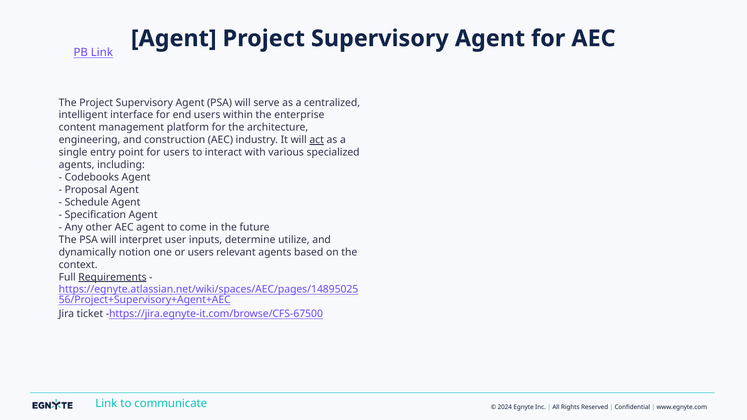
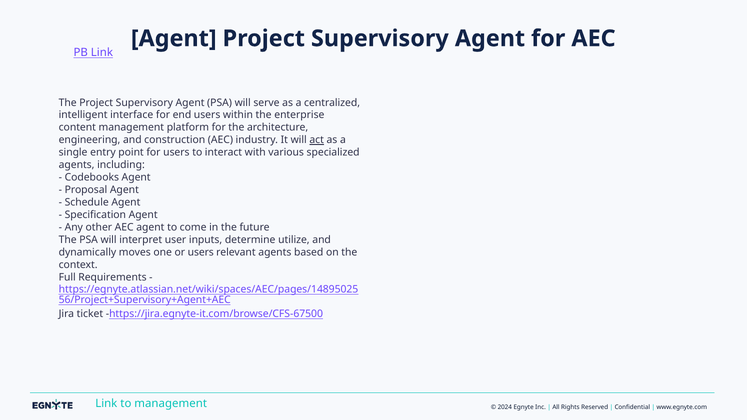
notion: notion -> moves (135, 252)
Requirements underline: present -> none (112, 277)
to communicate: communicate -> management (171, 403)
